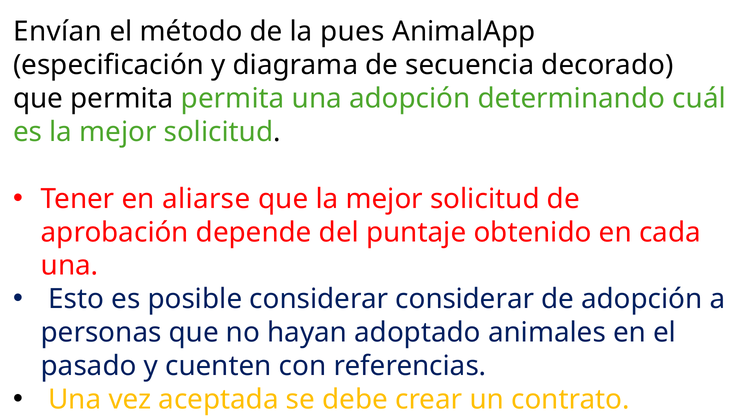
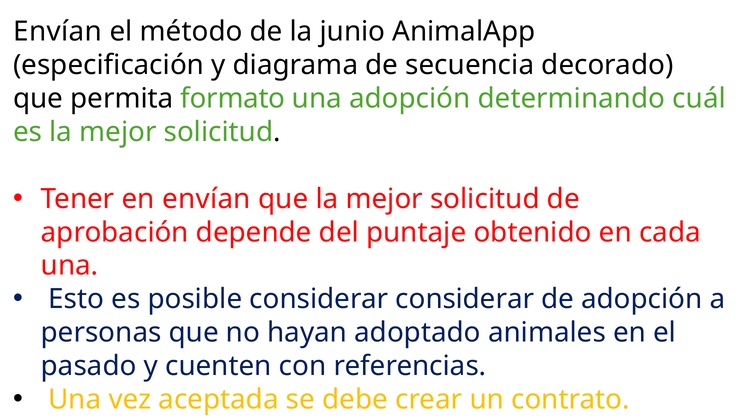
pues: pues -> junio (352, 32)
permita permita: permita -> formato (233, 99)
en aliarse: aliarse -> envían (206, 199)
